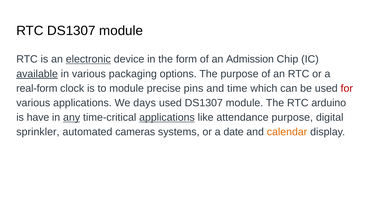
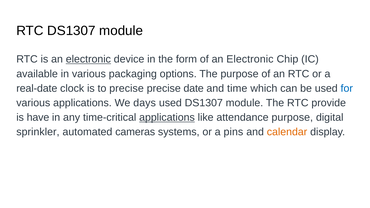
of an Admission: Admission -> Electronic (250, 59)
available underline: present -> none (37, 74)
real-form: real-form -> real-date (37, 88)
to module: module -> precise (127, 88)
pins: pins -> date (194, 88)
for colour: red -> blue (347, 88)
arduino: arduino -> provide (329, 103)
any underline: present -> none (72, 118)
date: date -> pins (233, 132)
